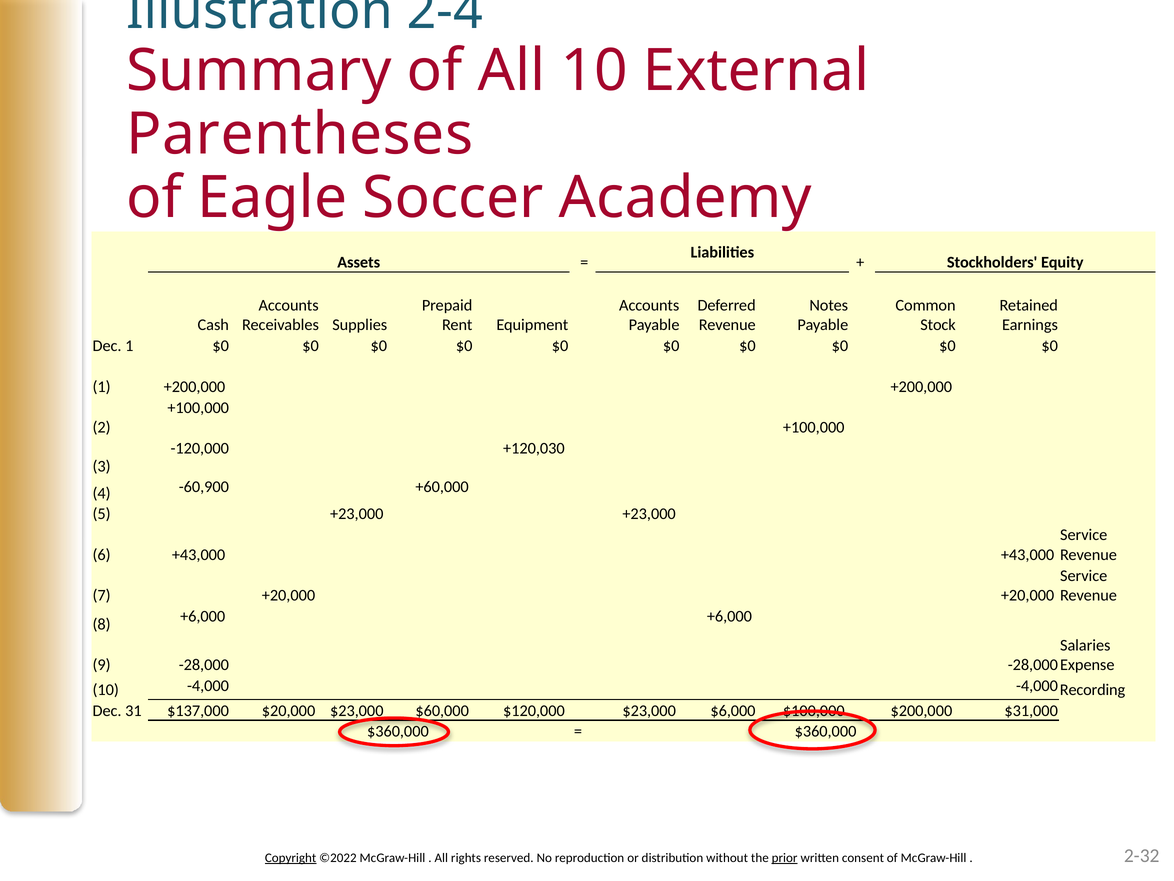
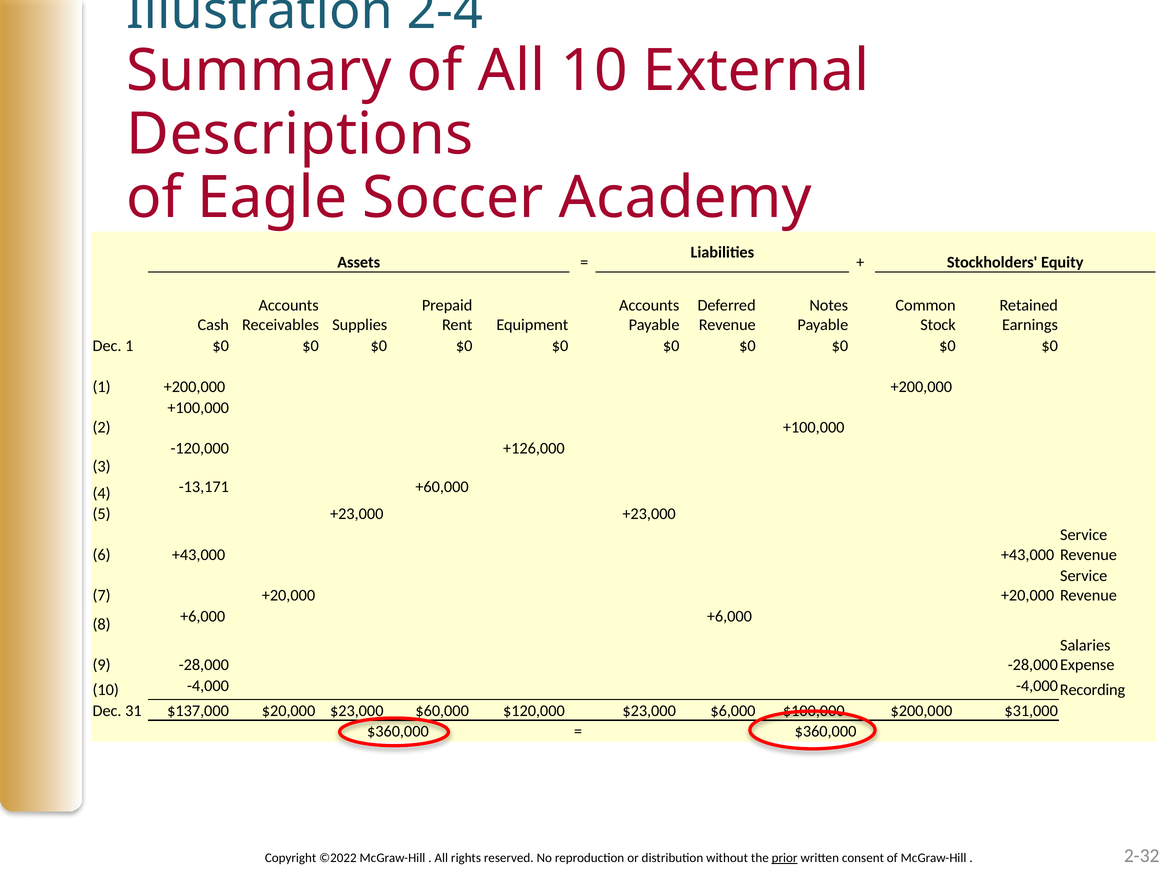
Parentheses: Parentheses -> Descriptions (300, 134)
+120,030: +120,030 -> +126,000 (534, 448)
-60,900: -60,900 -> -13,171 (204, 487)
Copyright underline: present -> none (291, 857)
